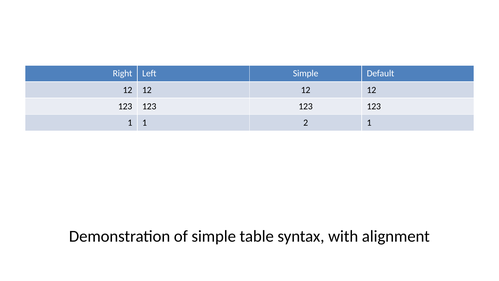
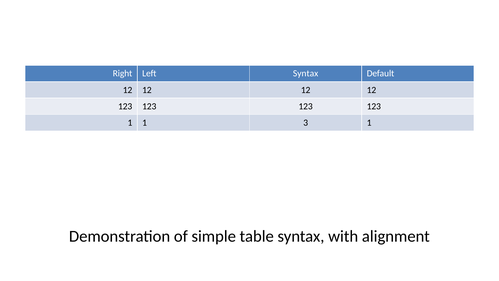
Left Simple: Simple -> Syntax (306, 73)
2: 2 -> 3 (306, 123)
